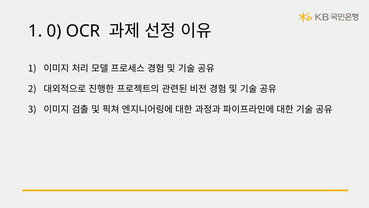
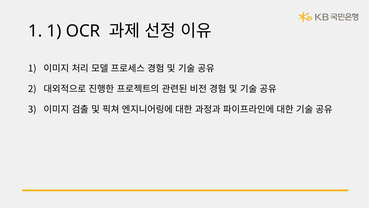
1 0: 0 -> 1 (54, 31)
